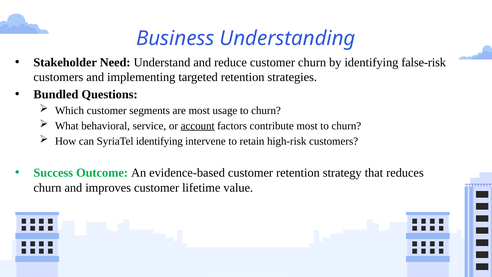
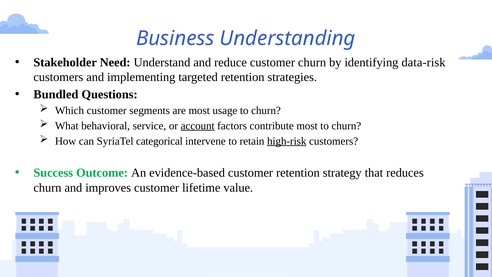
false-risk: false-risk -> data-risk (424, 62)
SyriaTel identifying: identifying -> categorical (159, 141)
high-risk underline: none -> present (287, 141)
